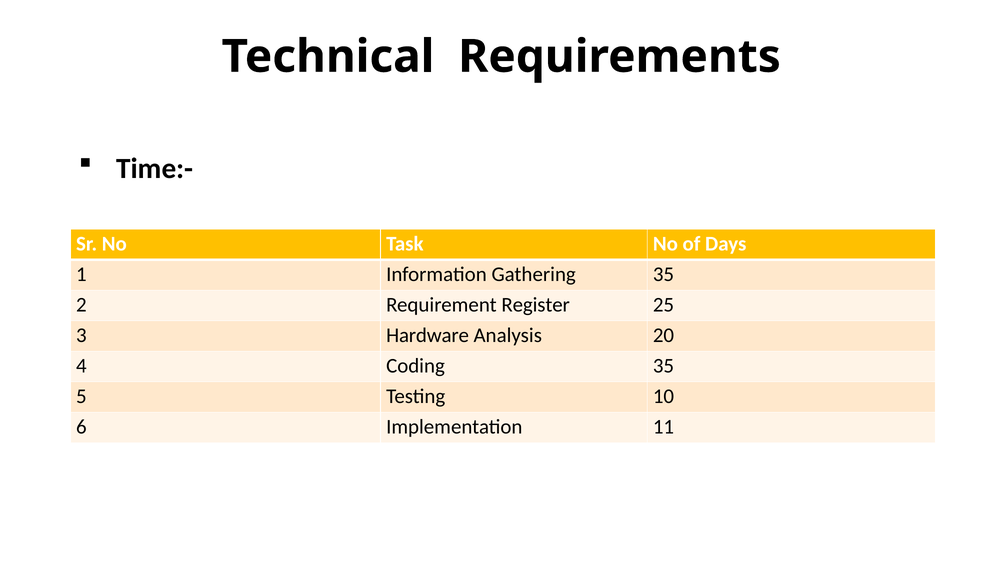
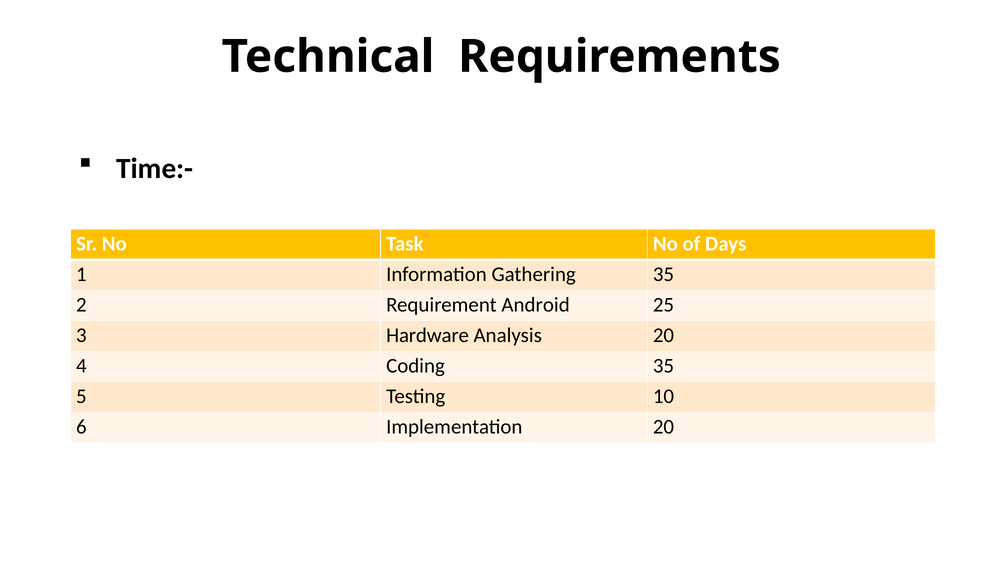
Register: Register -> Android (536, 305)
Implementation 11: 11 -> 20 (663, 427)
